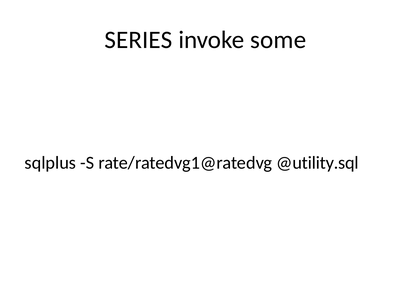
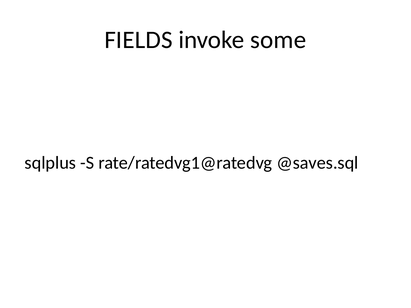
SERIES: SERIES -> FIELDS (138, 40)
@utility.sql: @utility.sql -> @saves.sql (317, 163)
